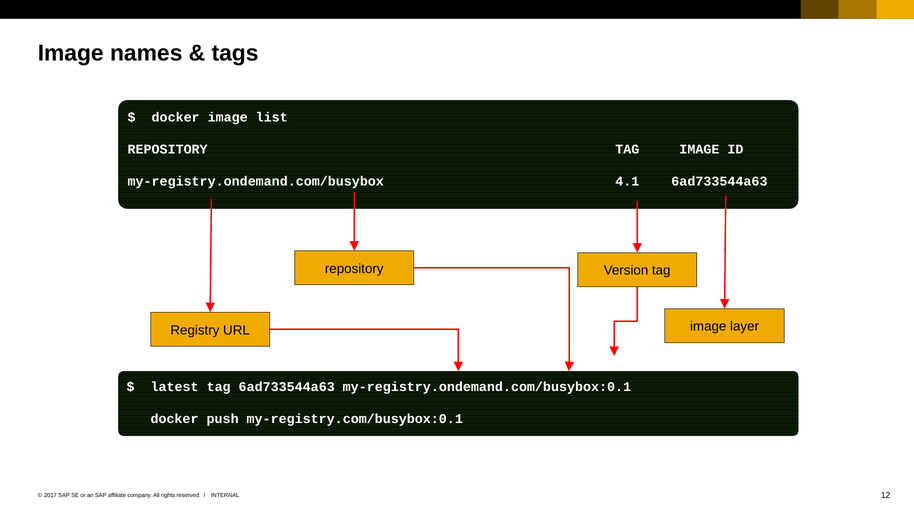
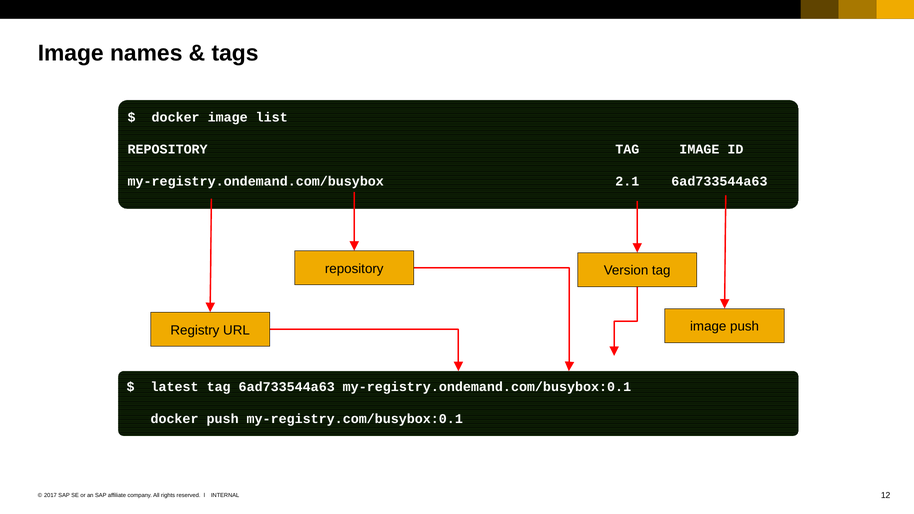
4.1: 4.1 -> 2.1 (627, 181)
image layer: layer -> push (745, 327)
